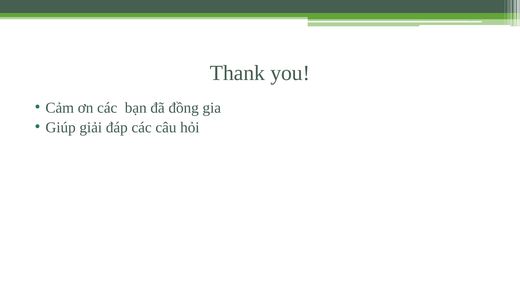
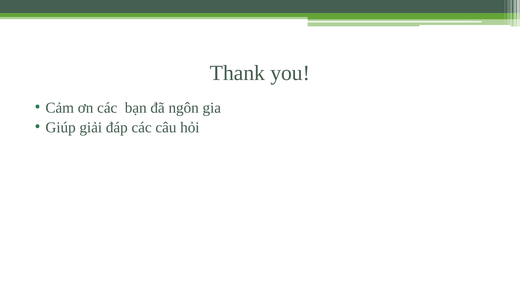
đồng: đồng -> ngôn (184, 108)
